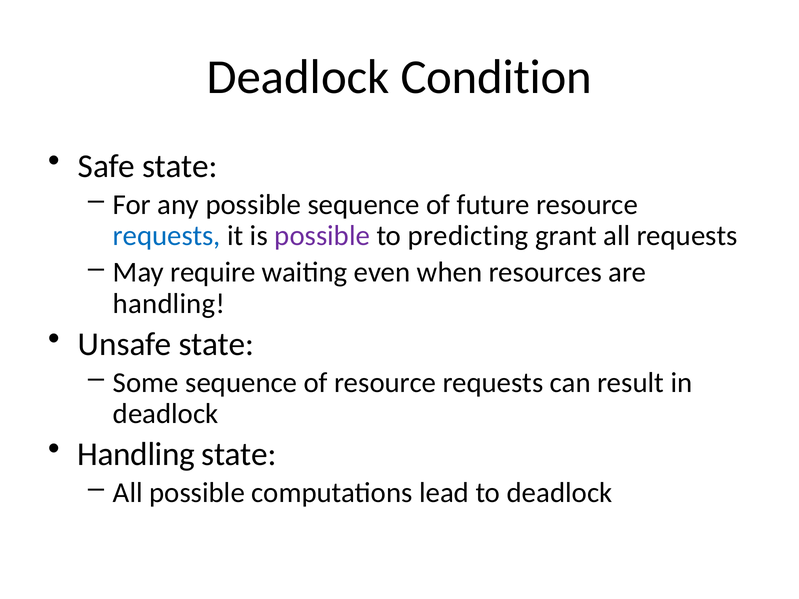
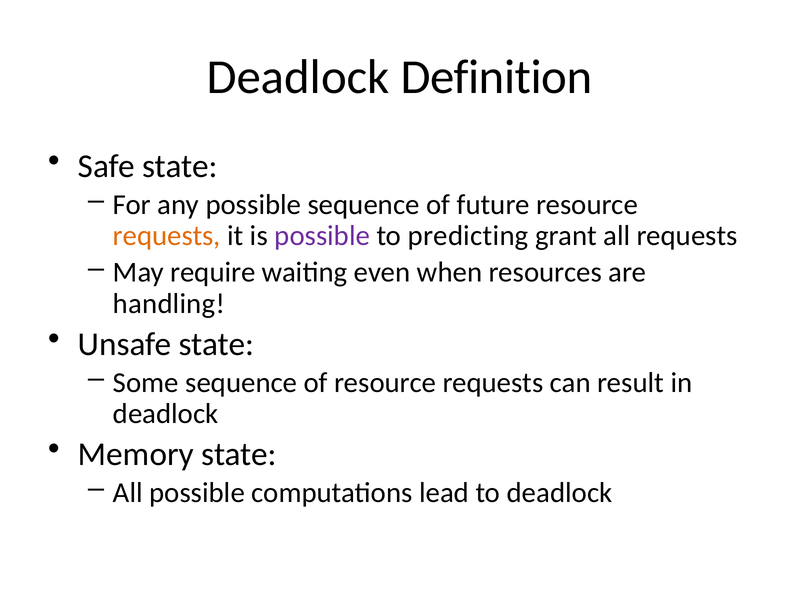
Condition: Condition -> Definition (496, 77)
requests colour: blue -> orange (167, 236)
Handling: Handling -> Memory (136, 454)
